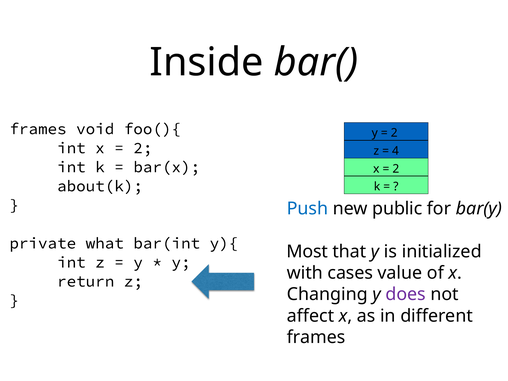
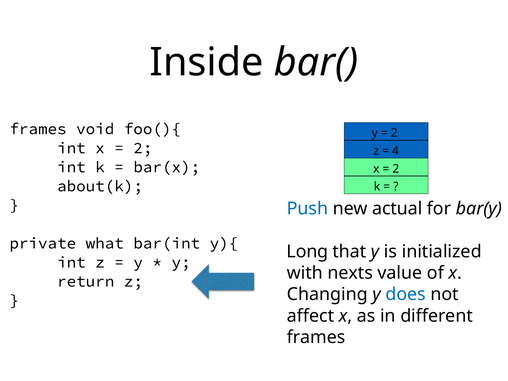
public: public -> actual (397, 209)
Most: Most -> Long (307, 251)
cases: cases -> nexts (350, 273)
does colour: purple -> blue (406, 294)
